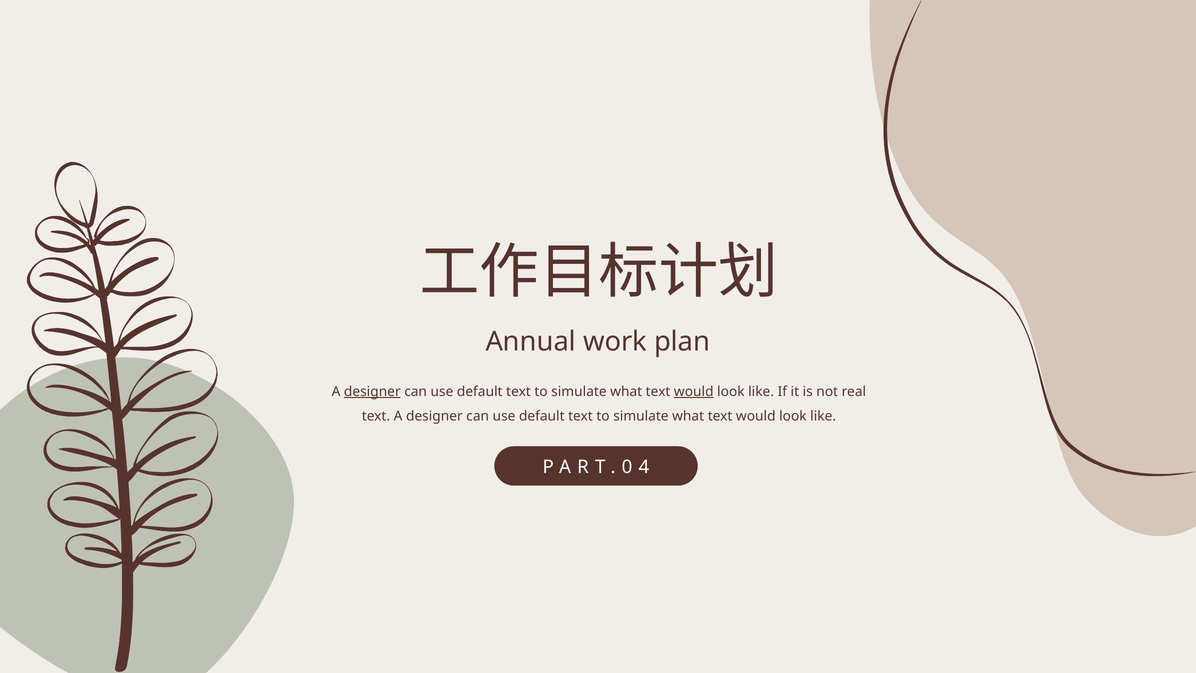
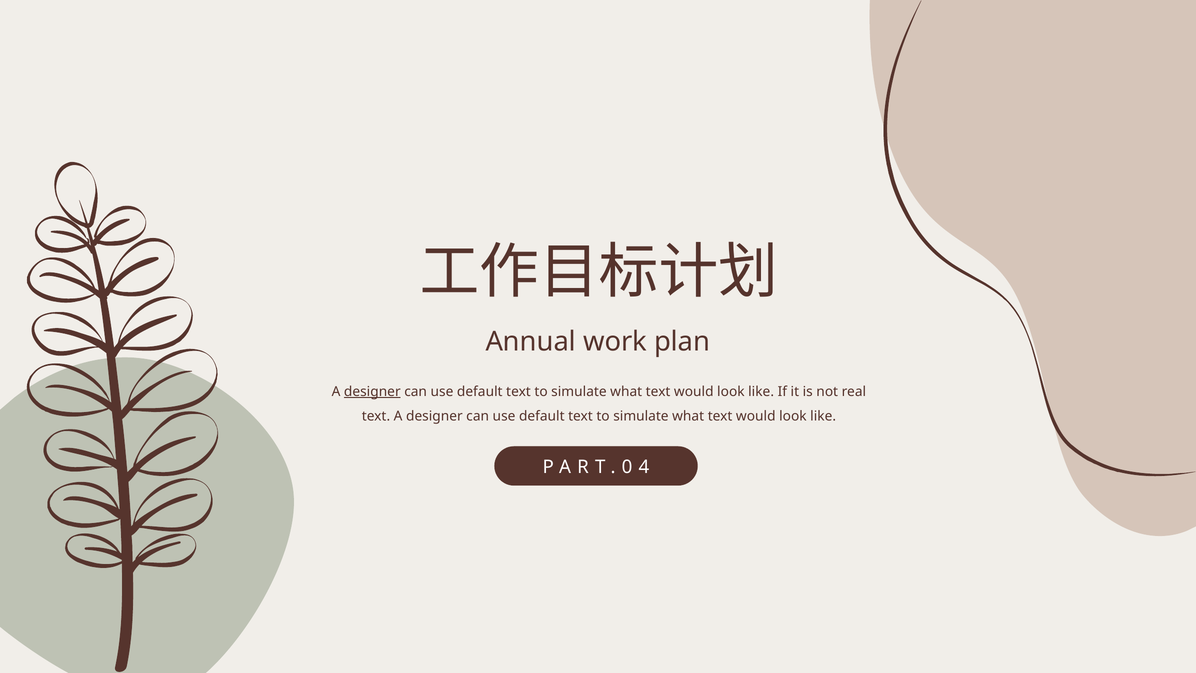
would underline: present -> none (694, 391)
